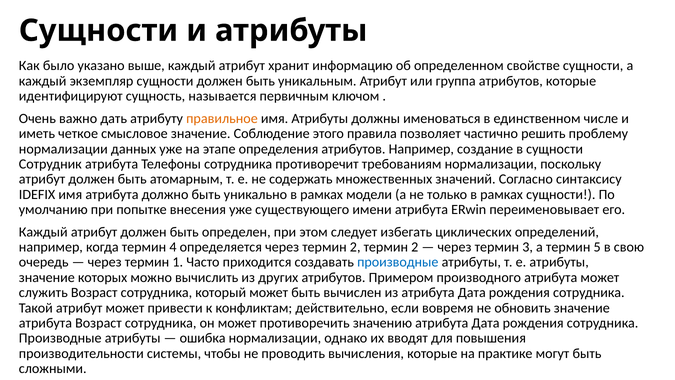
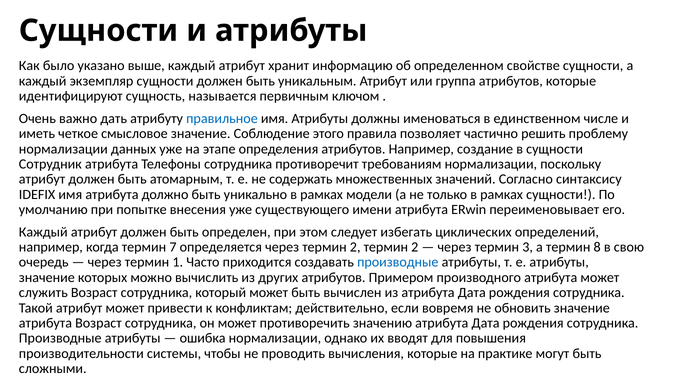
правильное colour: orange -> blue (222, 118)
4: 4 -> 7 (173, 247)
5: 5 -> 8 (597, 247)
